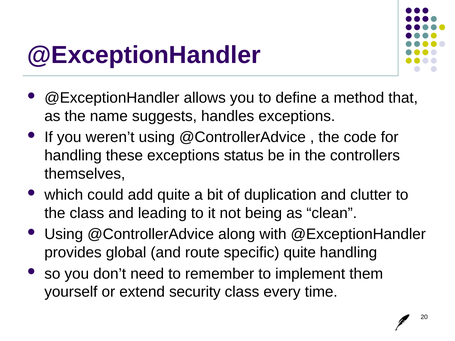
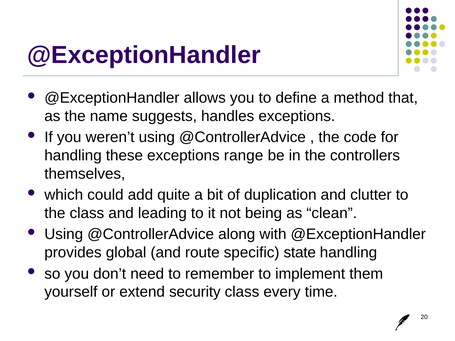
status: status -> range (244, 156)
specific quite: quite -> state (300, 253)
